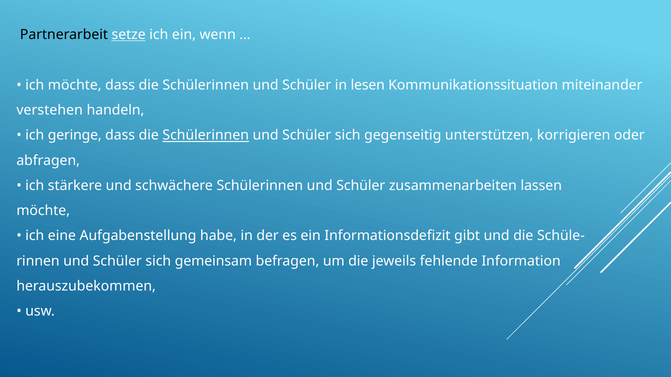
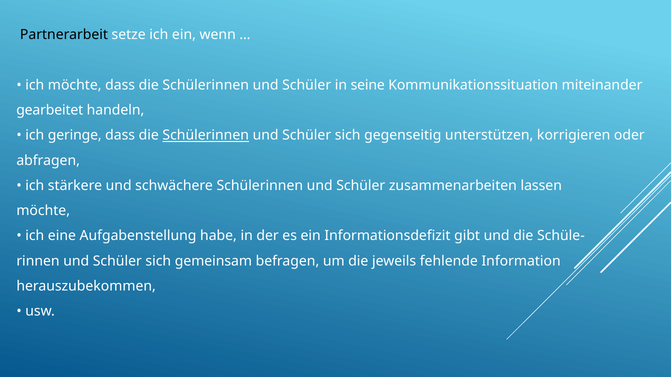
setze underline: present -> none (129, 35)
lesen: lesen -> seine (368, 85)
verstehen: verstehen -> gearbeitet (50, 110)
